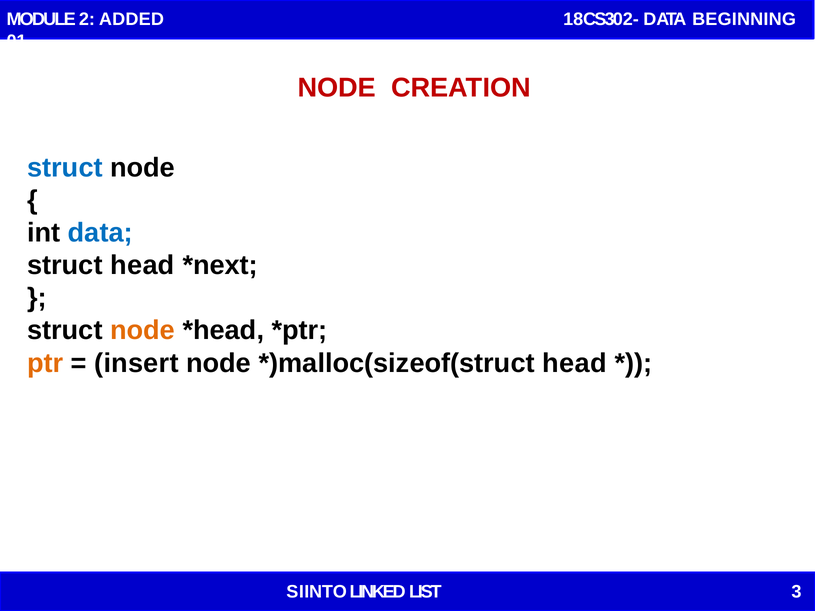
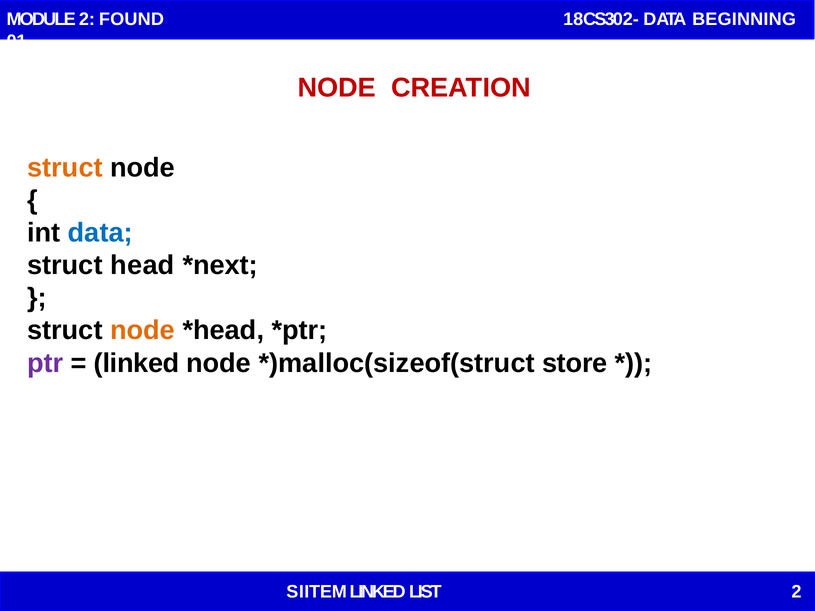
ADDED: ADDED -> FOUND (131, 19)
struct colour: blue -> orange (65, 168)
ptr colour: orange -> purple (45, 363)
insert: insert -> linked (137, 363)
head: head -> store (575, 363)
INTO: INTO -> ITEM (326, 592)
LIST 3: 3 -> 2 (796, 592)
